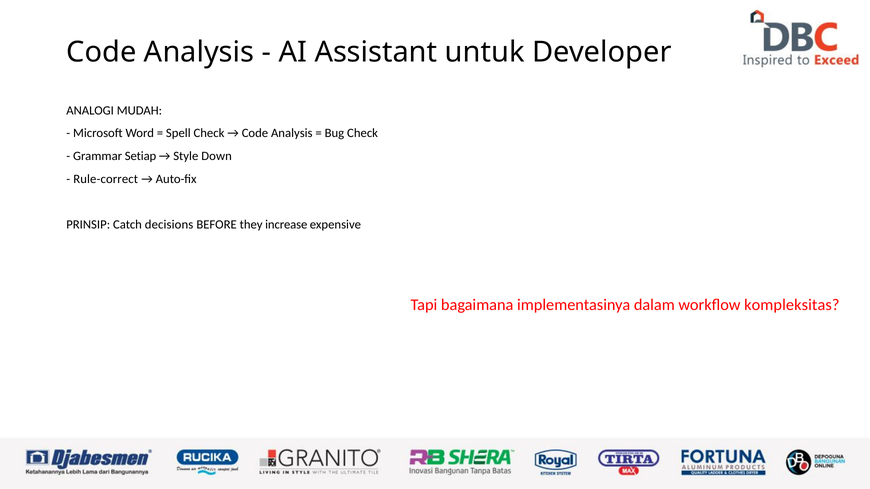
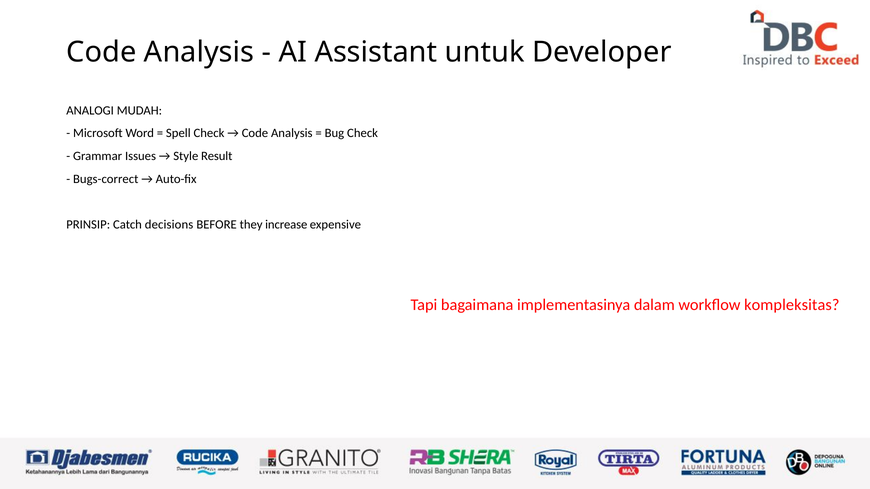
Setiap: Setiap -> Issues (140, 156)
Down: Down -> Result (217, 156)
Rule-correct: Rule-correct -> Bugs-correct (106, 179)
